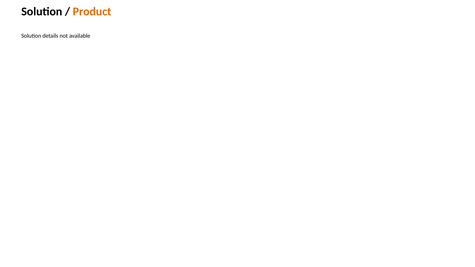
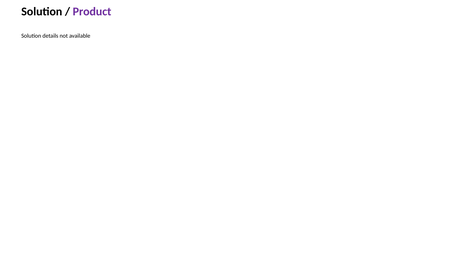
Product colour: orange -> purple (92, 12)
